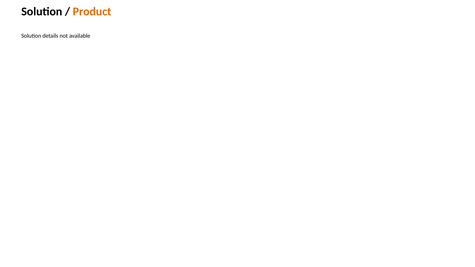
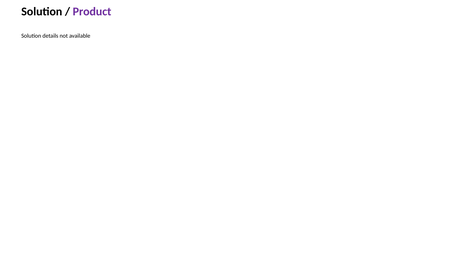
Product colour: orange -> purple (92, 12)
